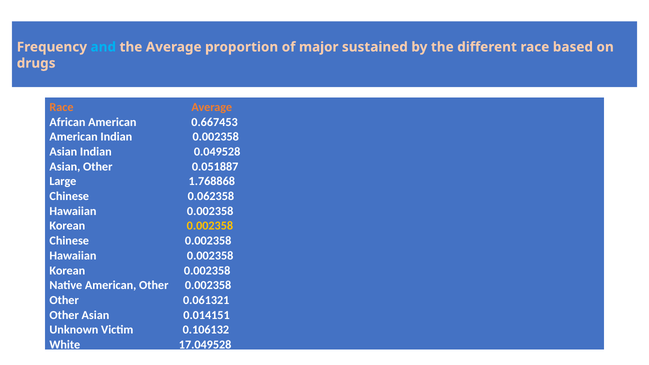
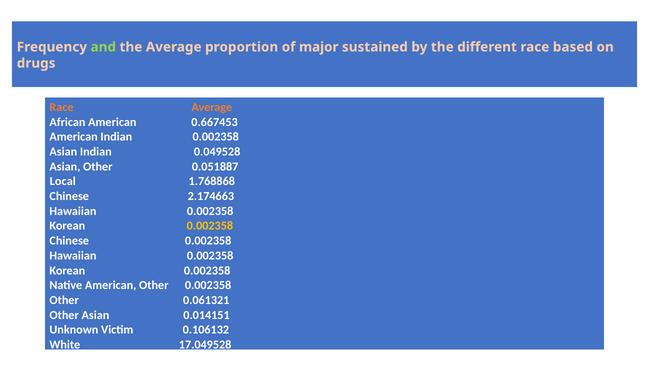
and colour: light blue -> light green (103, 47)
Large: Large -> Local (63, 181)
0.062358: 0.062358 -> 2.174663 (211, 196)
